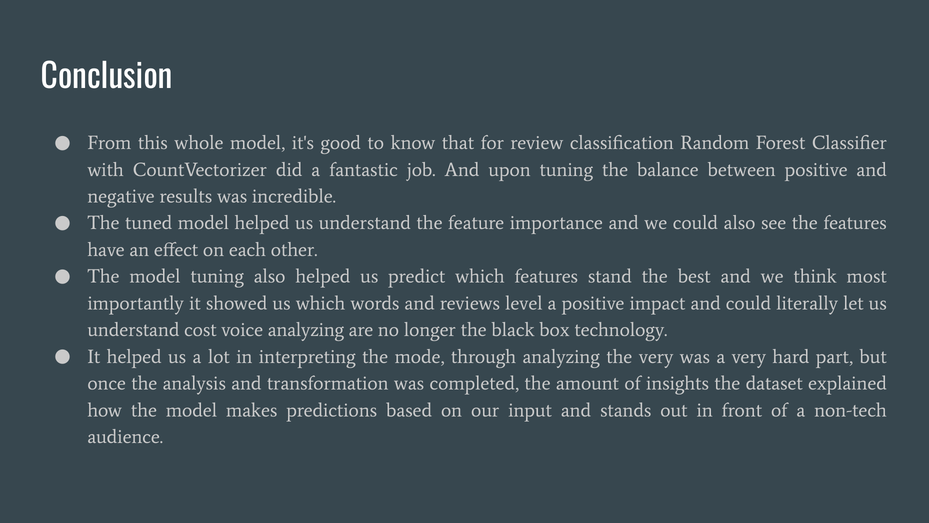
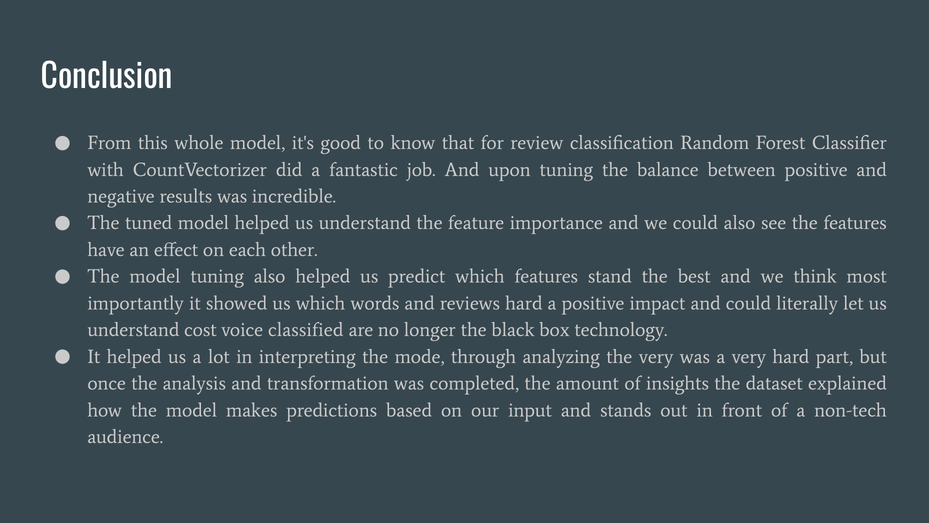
reviews level: level -> hard (524, 303)
voice analyzing: analyzing -> classified (306, 330)
